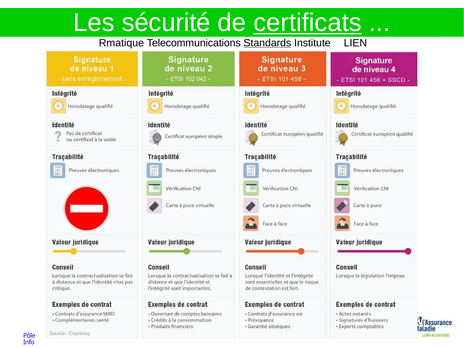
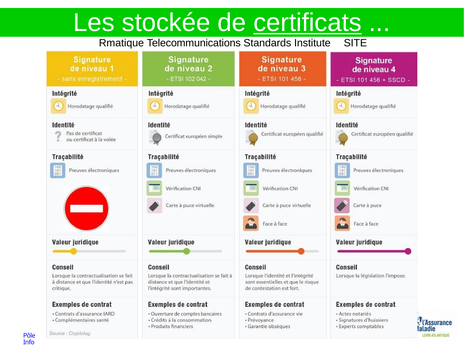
sécurité: sécurité -> stockée (166, 23)
Standards underline: present -> none (267, 43)
LIEN: LIEN -> SITE (355, 43)
